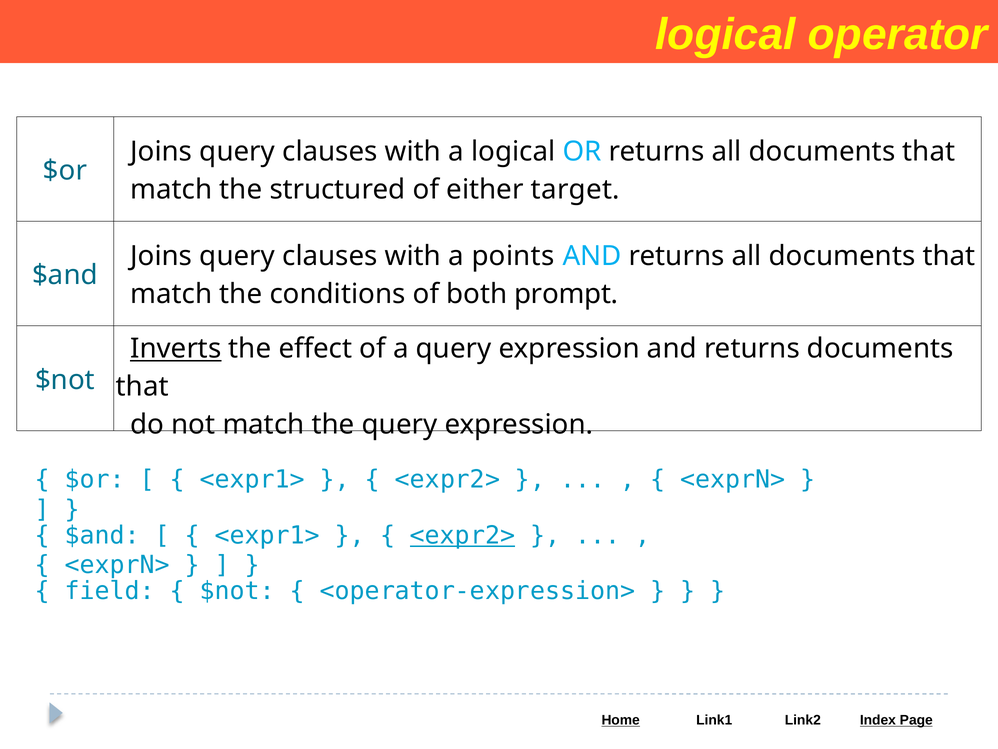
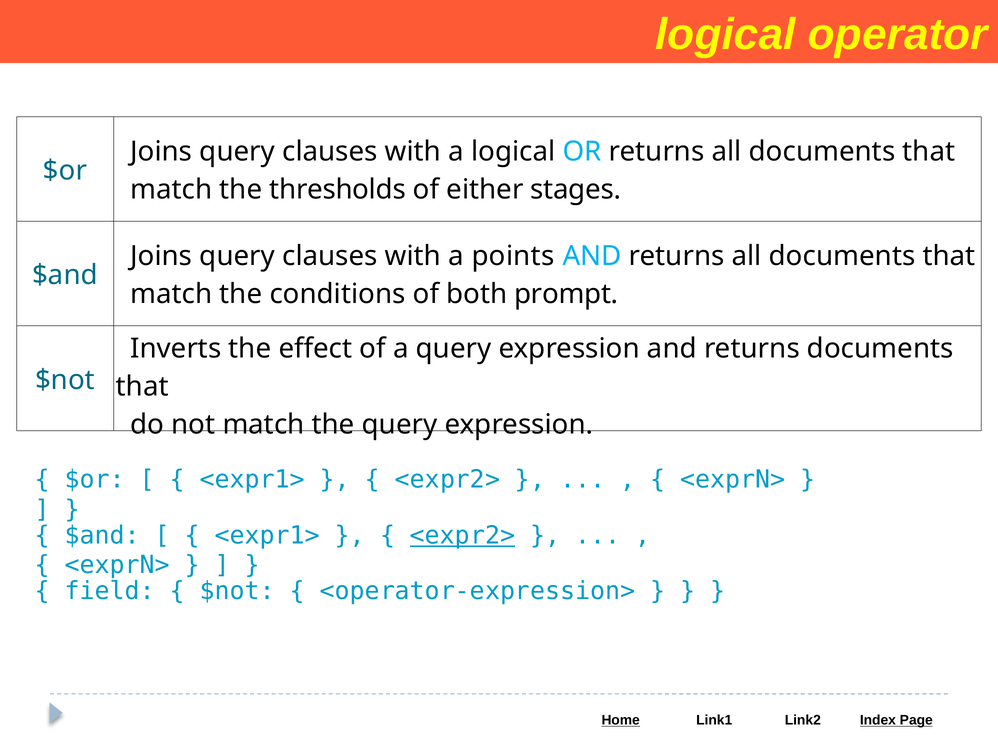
structured: structured -> thresholds (338, 189)
target: target -> stages (576, 189)
Inverts underline: present -> none (176, 349)
